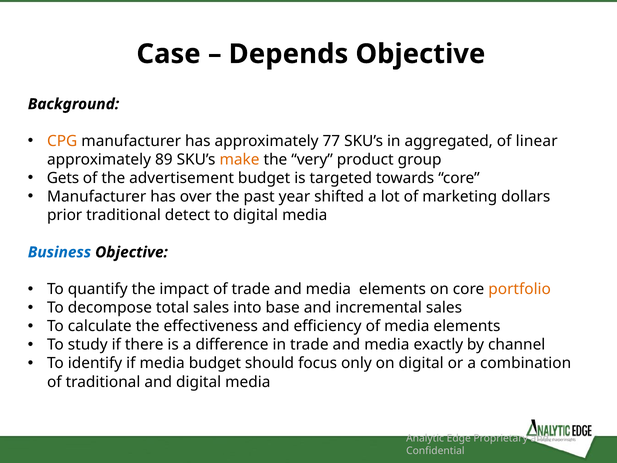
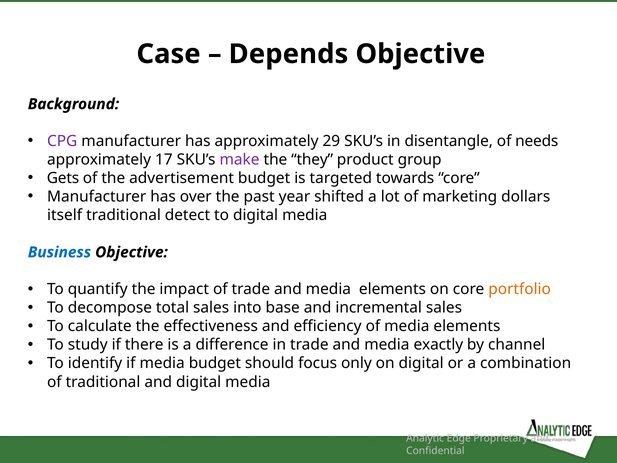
CPG colour: orange -> purple (62, 141)
77: 77 -> 29 (331, 141)
aggregated: aggregated -> disentangle (449, 141)
linear: linear -> needs (537, 141)
89: 89 -> 17 (164, 160)
make colour: orange -> purple (240, 160)
very: very -> they (312, 160)
prior: prior -> itself (65, 215)
